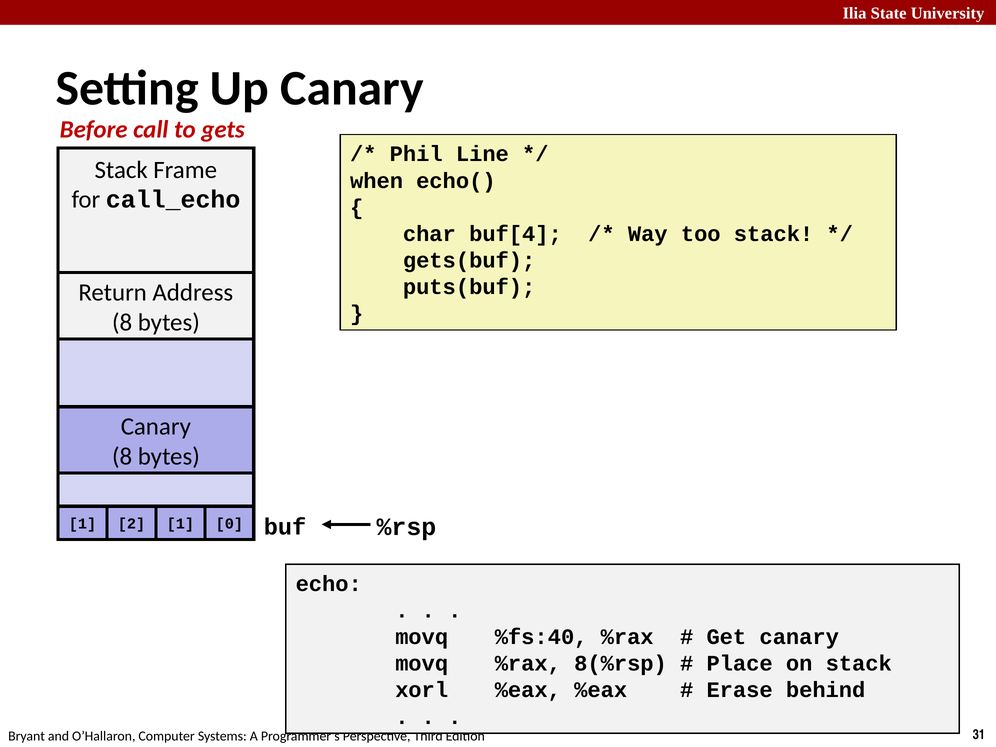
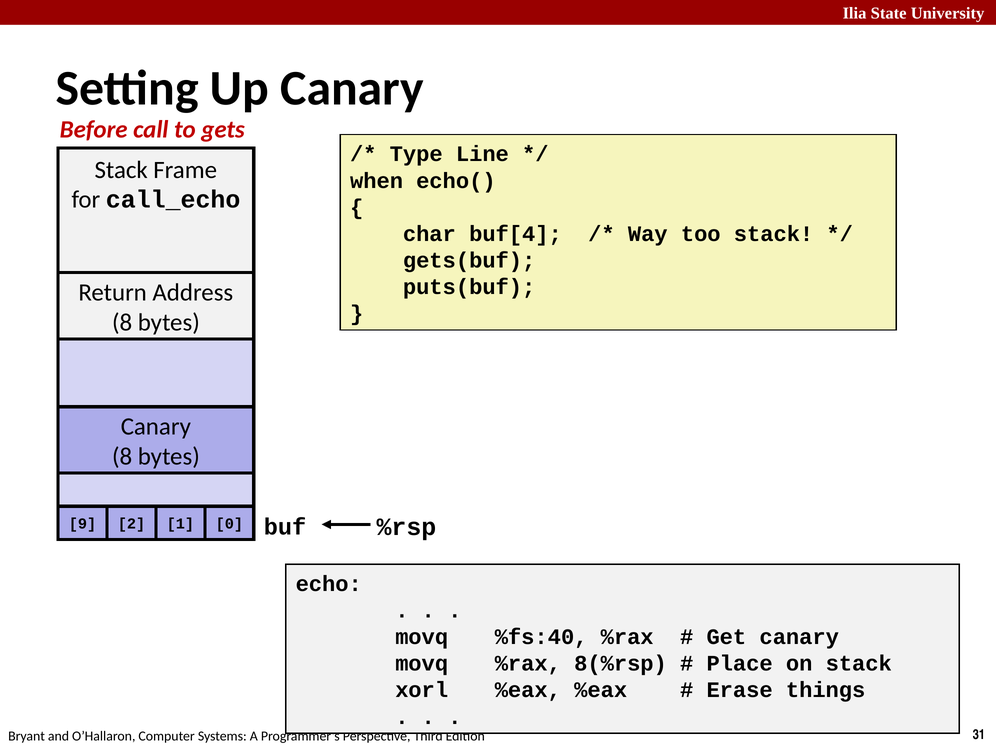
Phil: Phil -> Type (416, 154)
1: 1 -> 9 (83, 524)
behind: behind -> things (826, 690)
